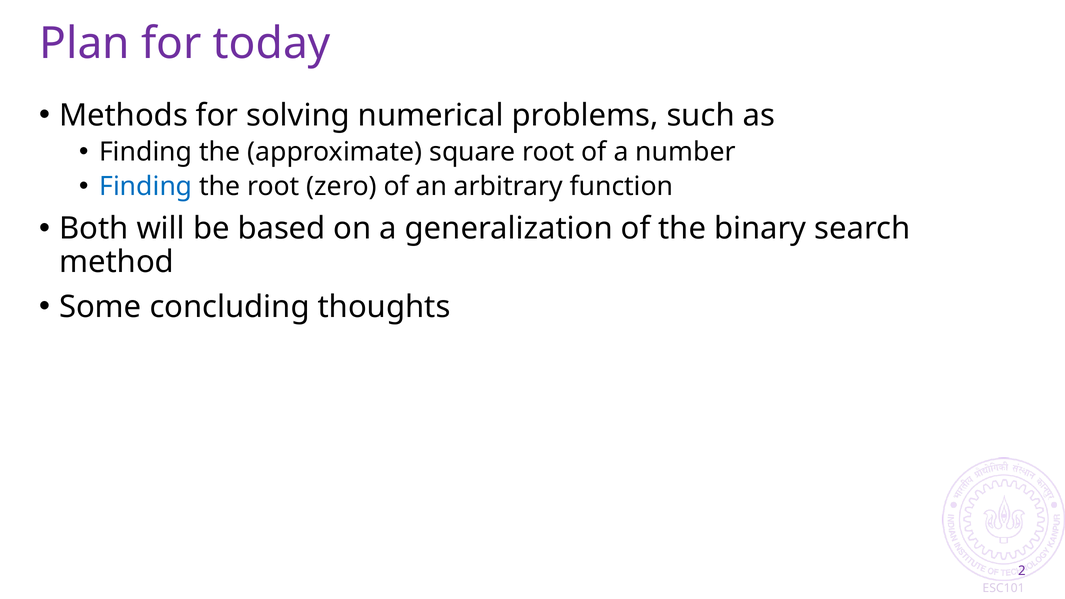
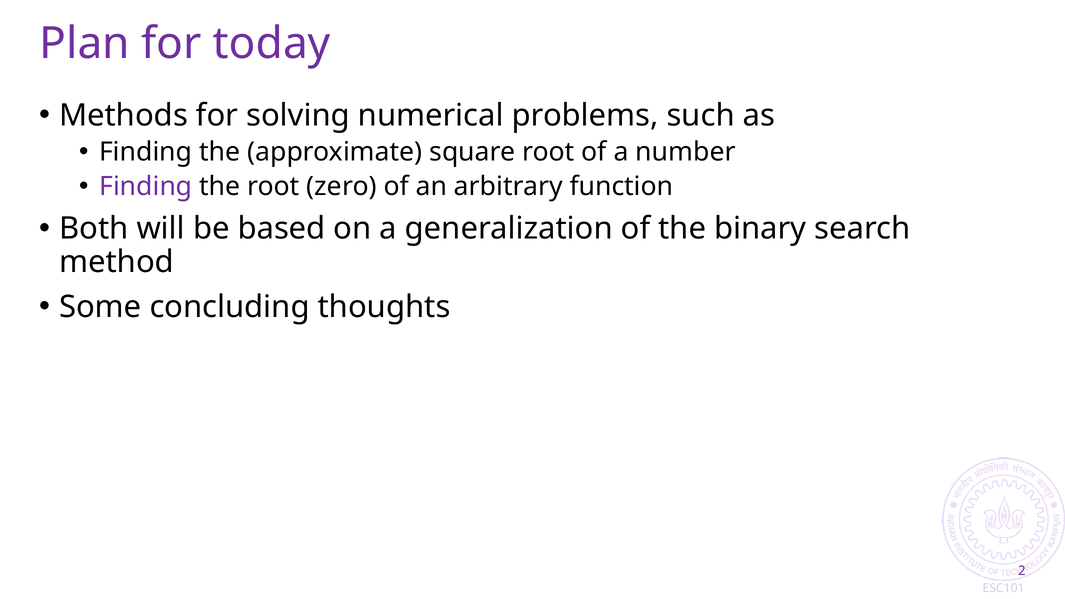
Finding colour: blue -> purple (146, 186)
